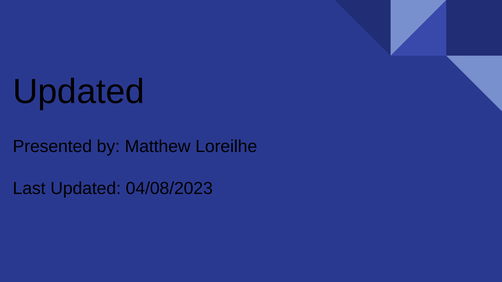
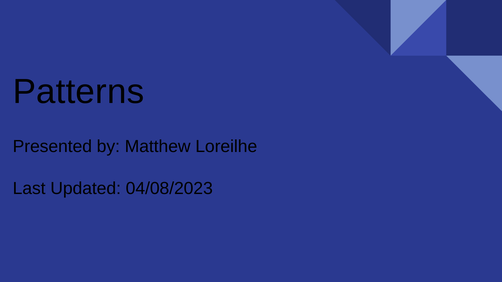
Updated: Updated -> Patterns (78, 92)
